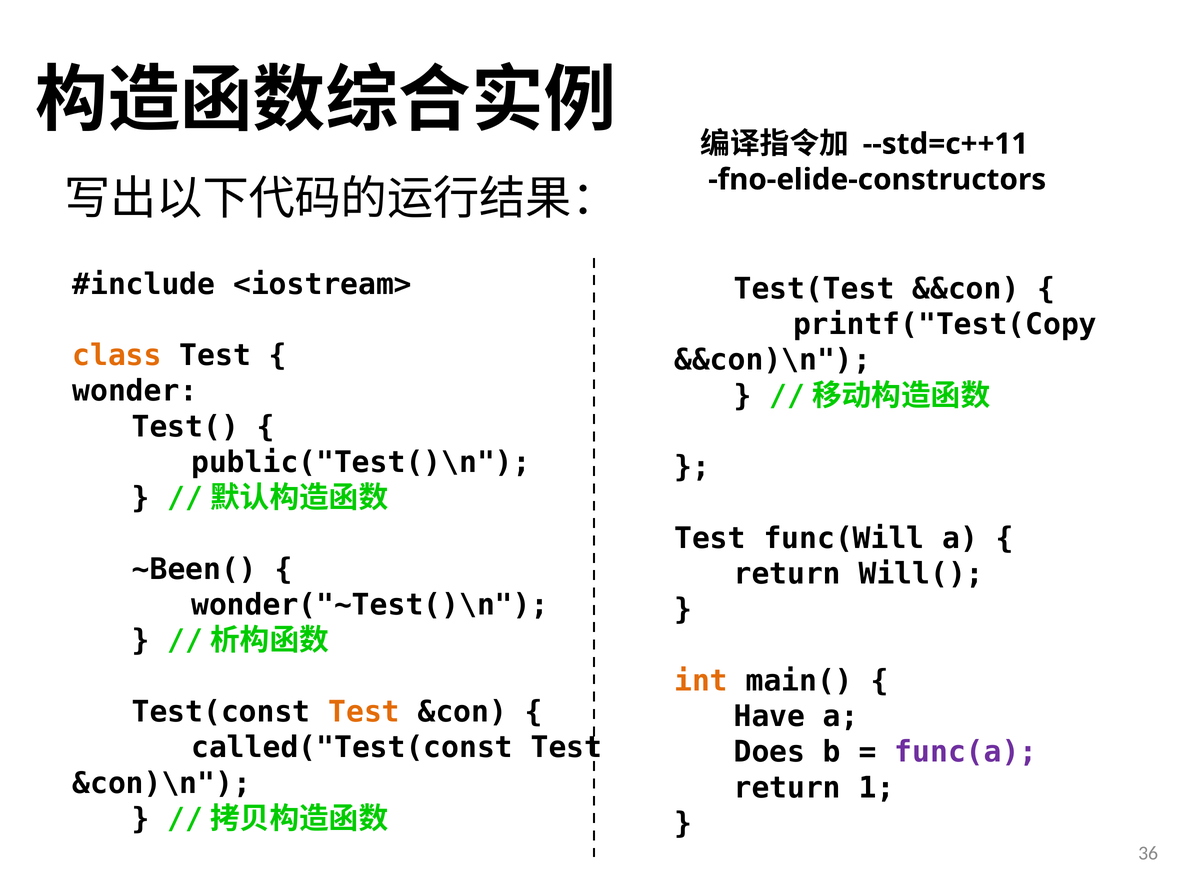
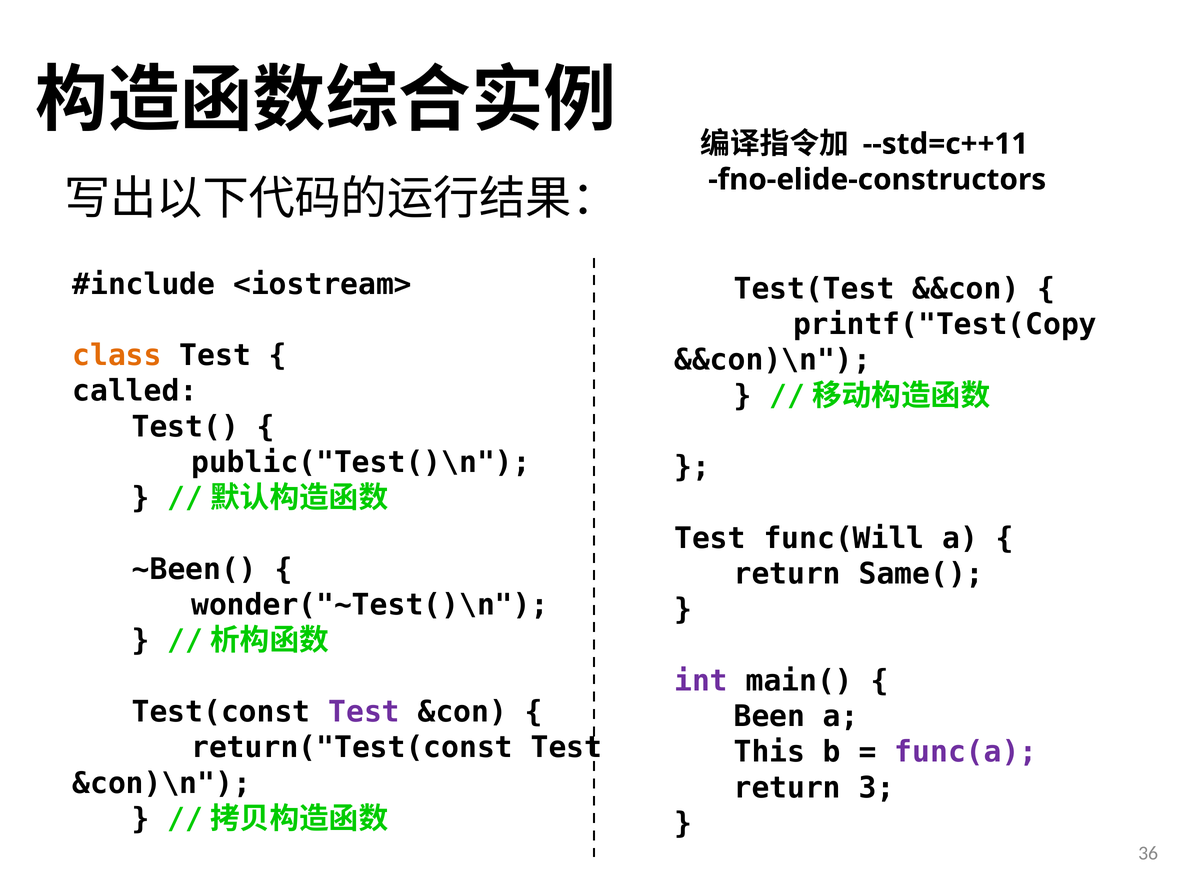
wonder: wonder -> called (135, 391)
Will(: Will( -> Same( (921, 574)
int colour: orange -> purple (701, 681)
Test colour: orange -> purple (364, 712)
Have: Have -> Been (769, 716)
called("Test(const: called("Test(const -> return("Test(const (352, 748)
Does: Does -> This (769, 752)
1: 1 -> 3 (877, 788)
